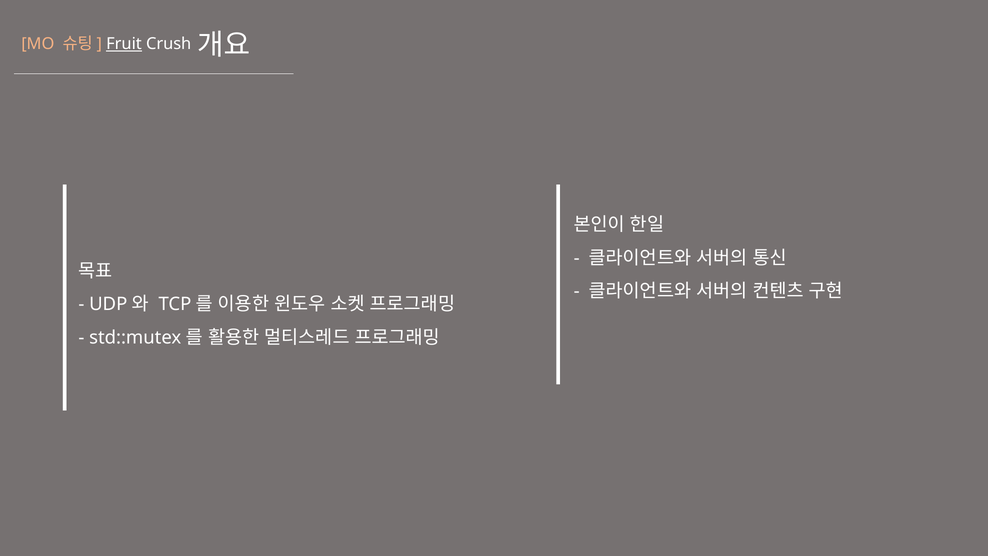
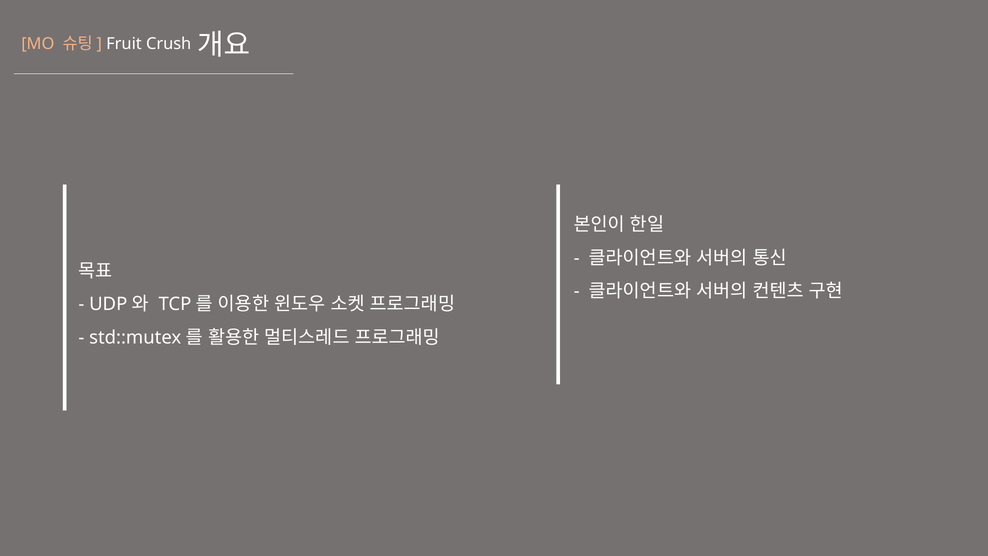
Fruit underline: present -> none (124, 44)
